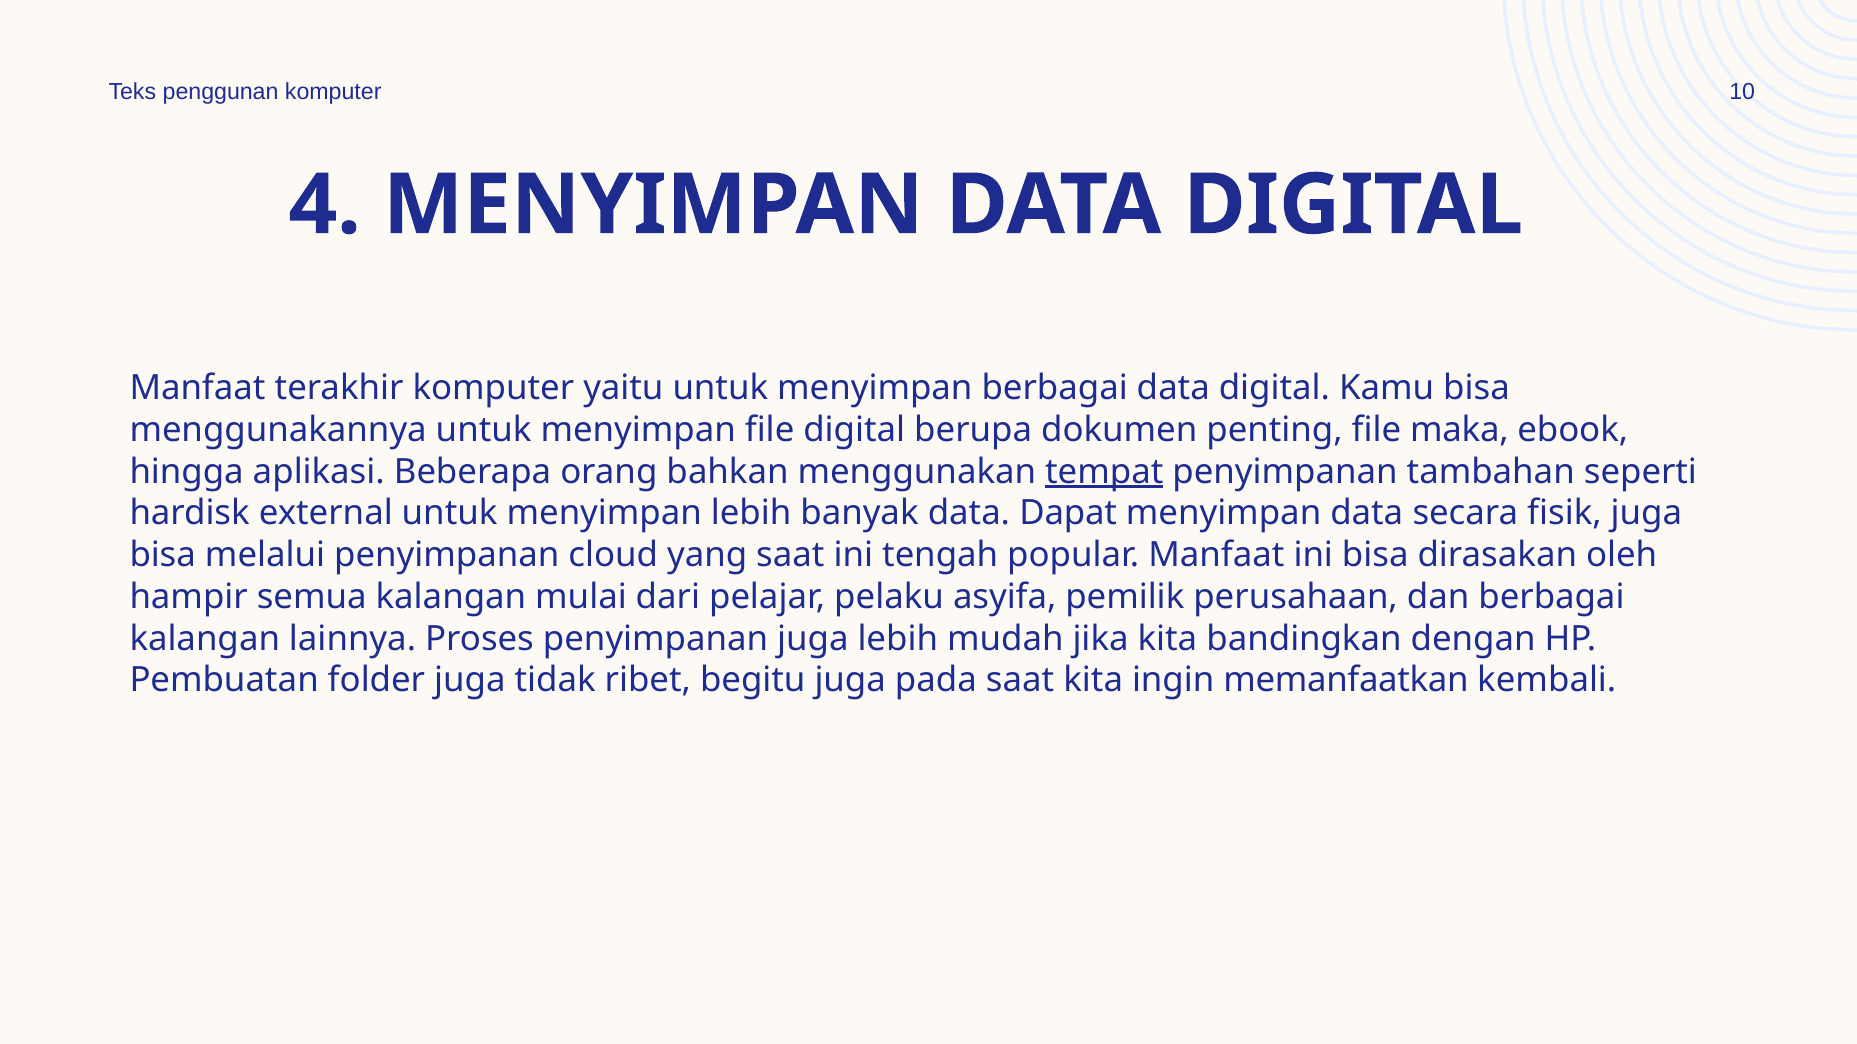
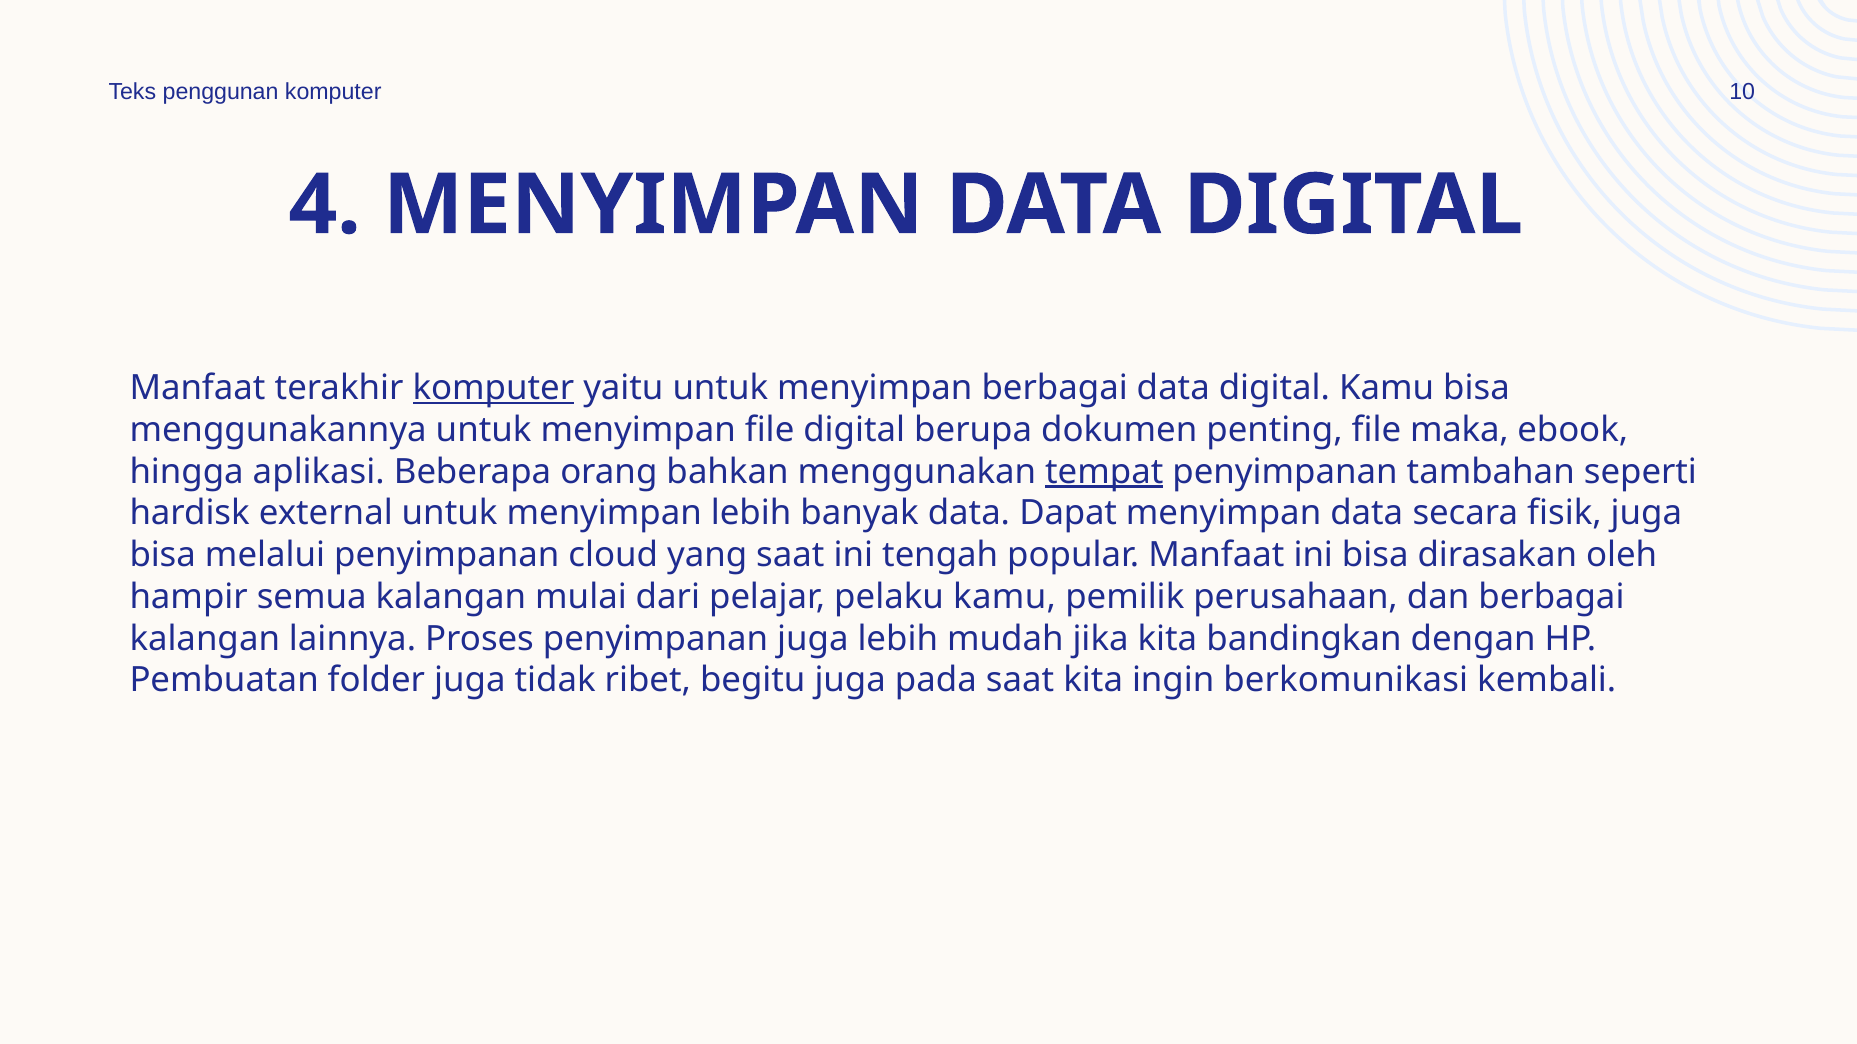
komputer underline: none -> present (493, 388)
pelaku asyifa: asyifa -> kamu (1005, 597)
memanfaatkan: memanfaatkan -> berkomunikasi (1346, 681)
